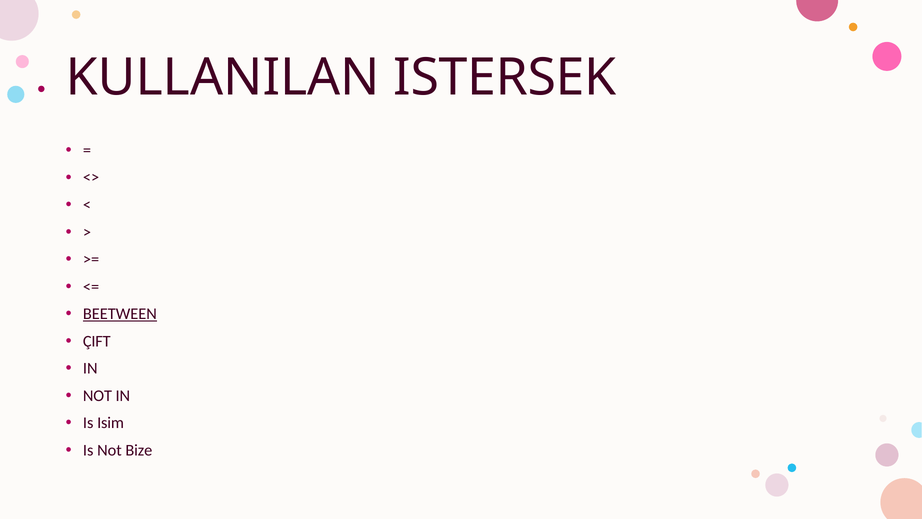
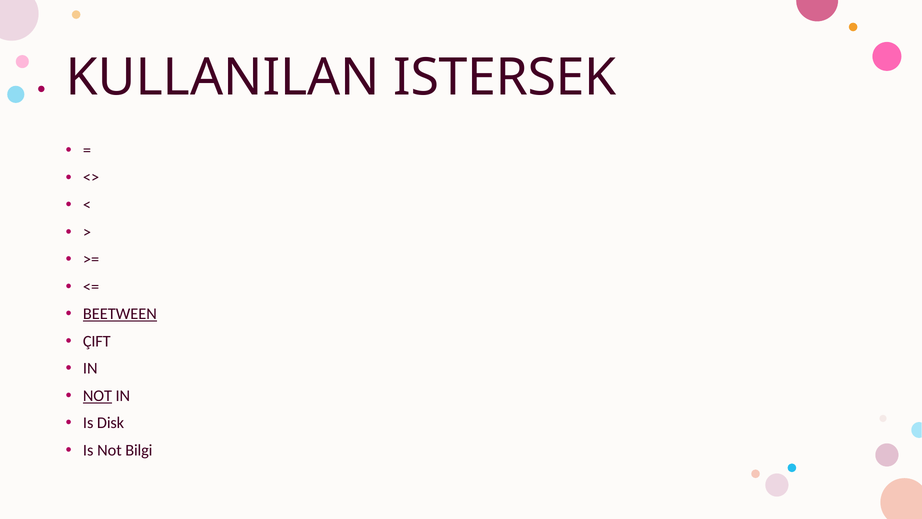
NOT underline: none -> present (97, 395)
Isim: Isim -> Disk (111, 423)
Bize: Bize -> Bilgi (139, 450)
